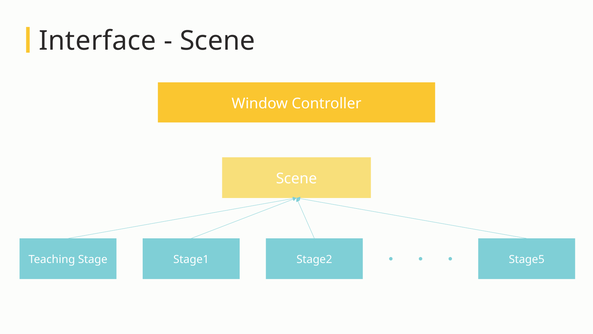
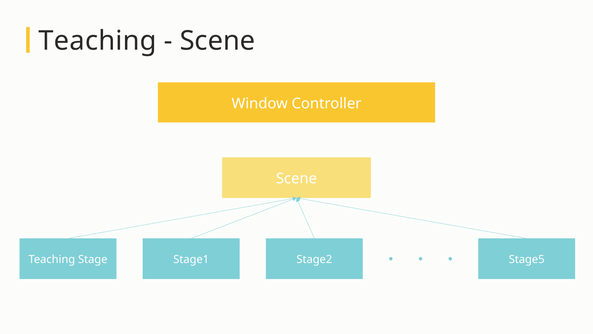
Interface: Interface -> Teaching (98, 41)
